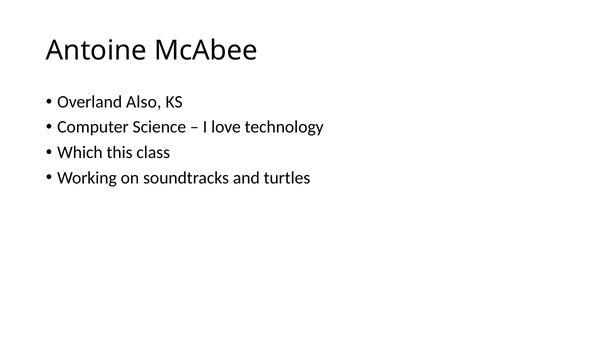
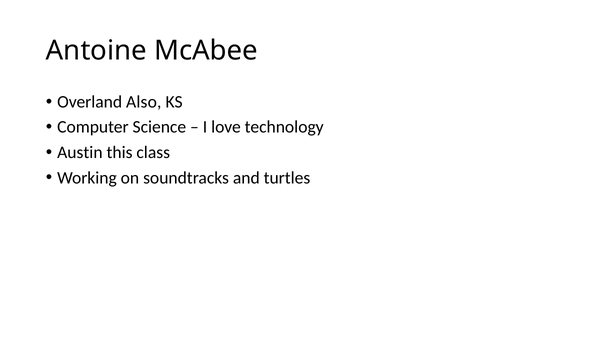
Which: Which -> Austin (80, 152)
